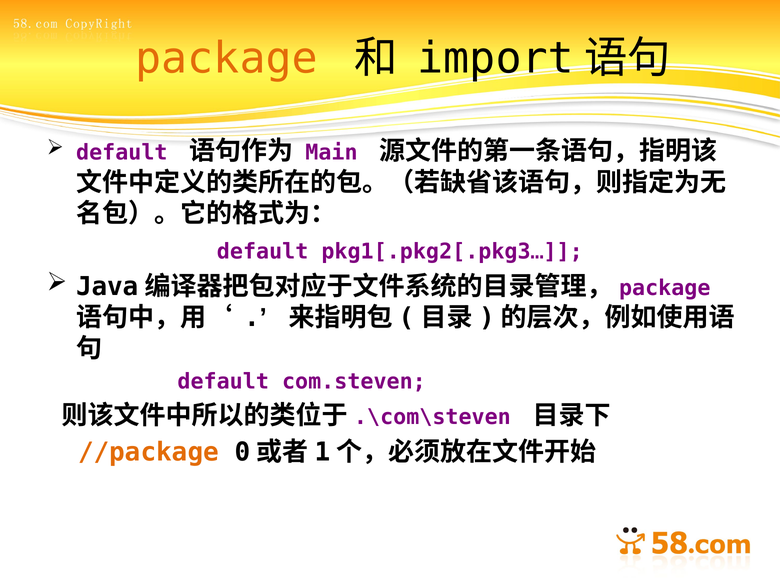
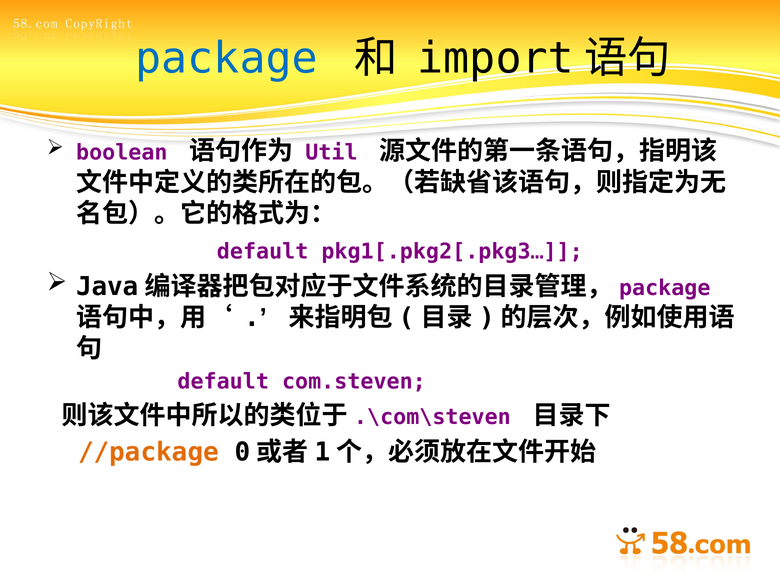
package colour: orange -> blue (227, 58)
default: default -> boolean (122, 153)
Main: Main -> Util (331, 153)
